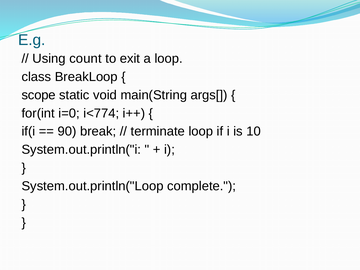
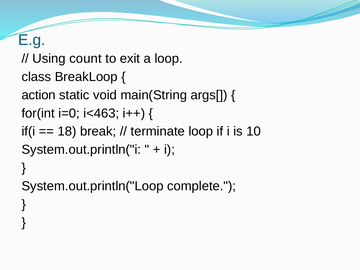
scope: scope -> action (39, 95)
i<774: i<774 -> i<463 (101, 113)
90: 90 -> 18 (67, 131)
